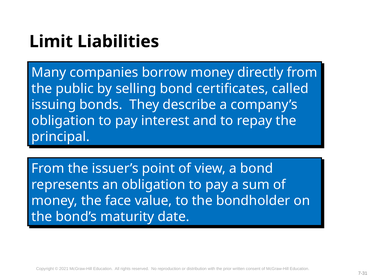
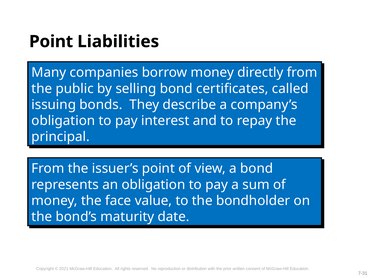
Limit: Limit -> Point (51, 42)
